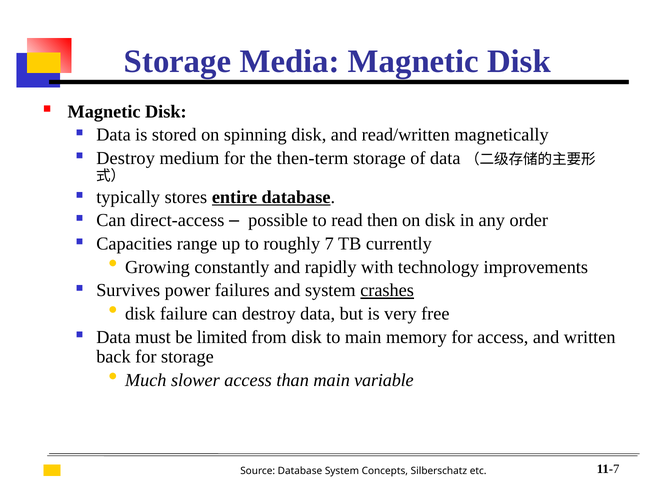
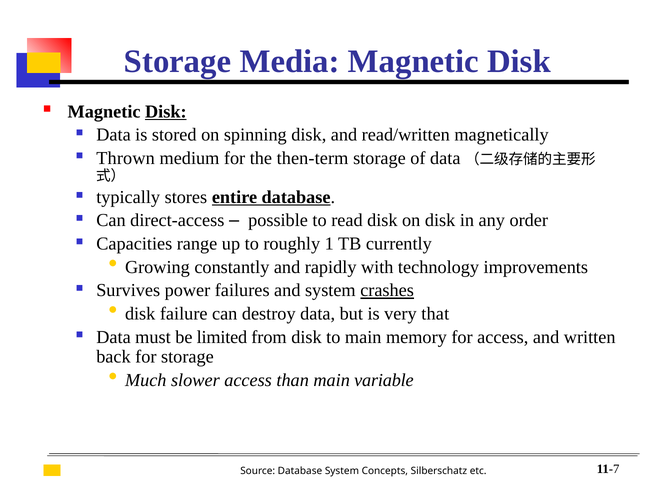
Disk underline: none -> present (166, 112)
Destroy: Destroy -> Thrown (126, 158)
read then: then -> disk (382, 220)
7: 7 -> 1 (329, 244)
free: free -> that (435, 314)
